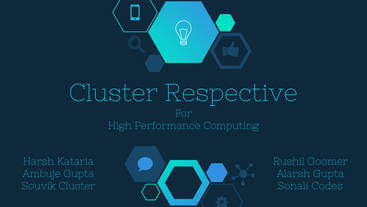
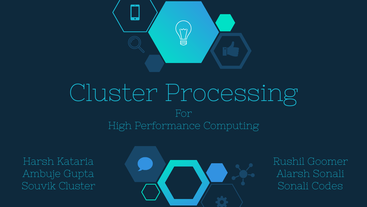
Respective: Respective -> Processing (231, 93)
Alarsh Gupta: Gupta -> Sonali (329, 173)
